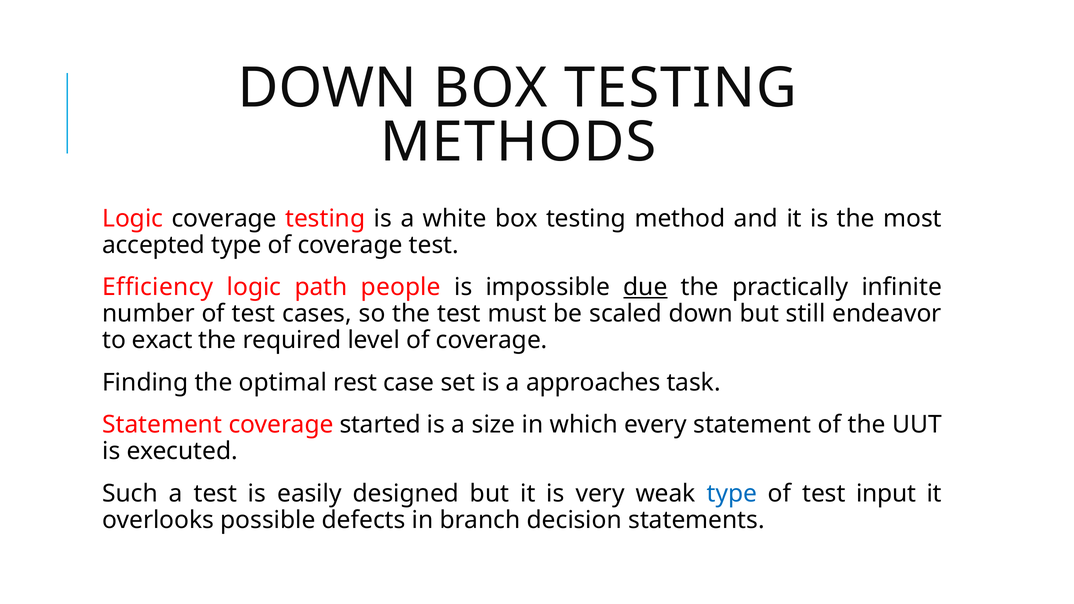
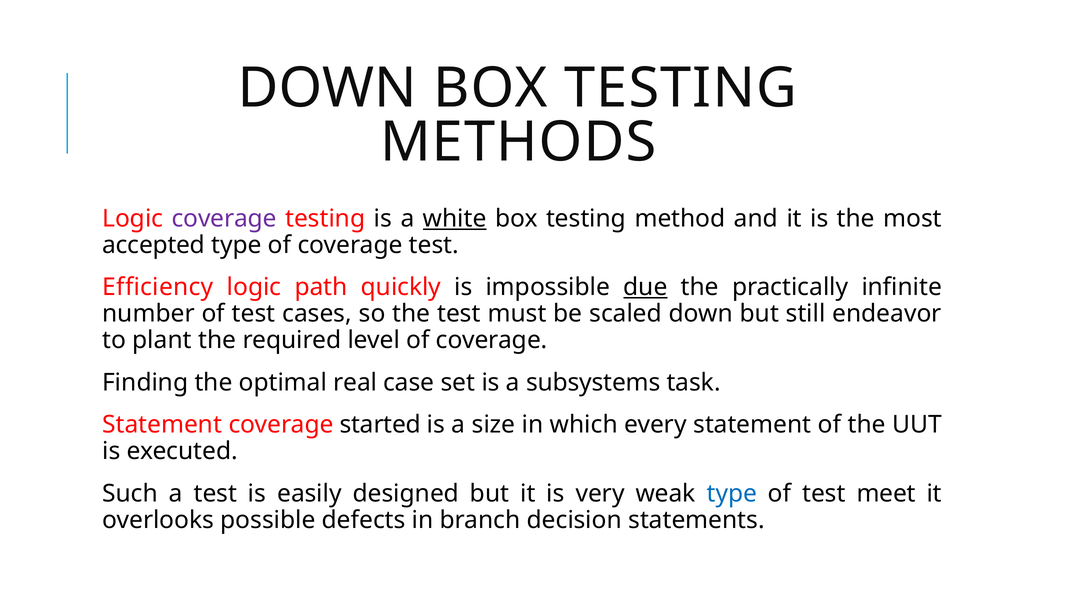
coverage colour: black -> purple (224, 219)
white underline: none -> present (455, 219)
people: people -> quickly (401, 287)
exact: exact -> plant (162, 340)
rest: rest -> real (355, 383)
approaches: approaches -> subsystems (593, 383)
input: input -> meet (886, 494)
